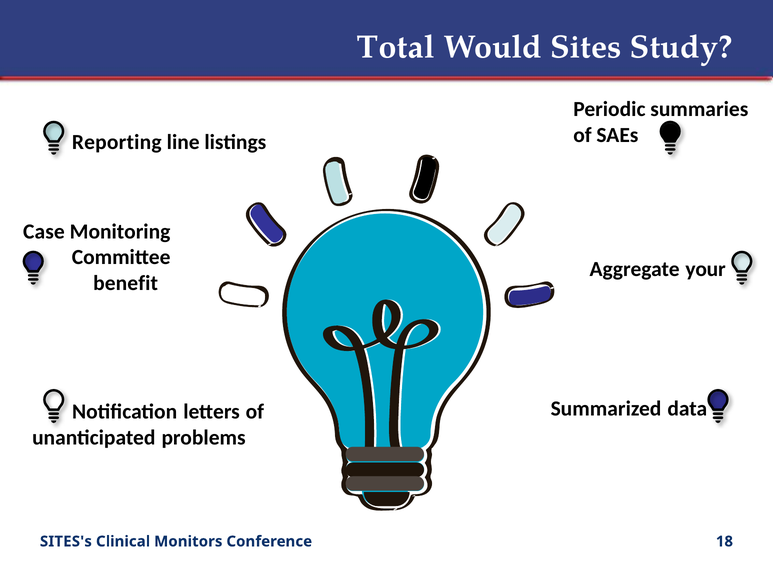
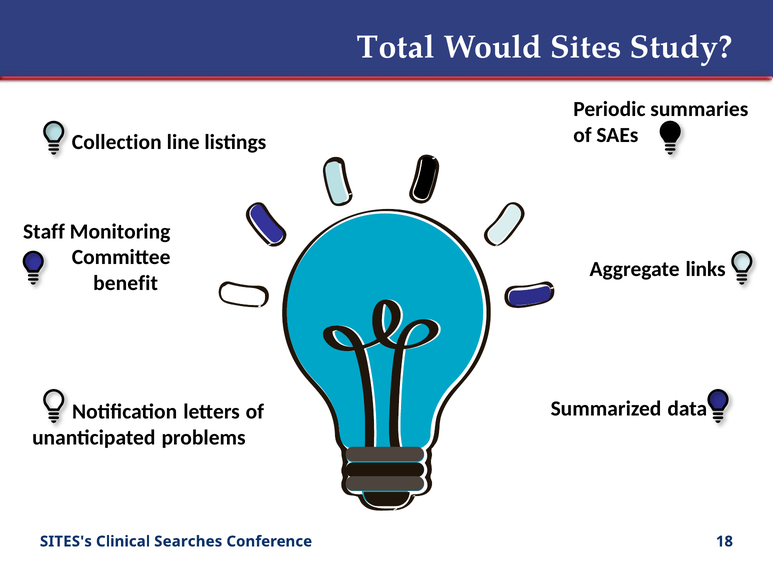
Reporting: Reporting -> Collection (117, 142)
Case: Case -> Staff (44, 232)
your: your -> links (706, 269)
Monitors: Monitors -> Searches (188, 542)
